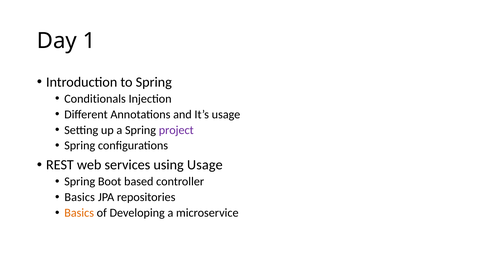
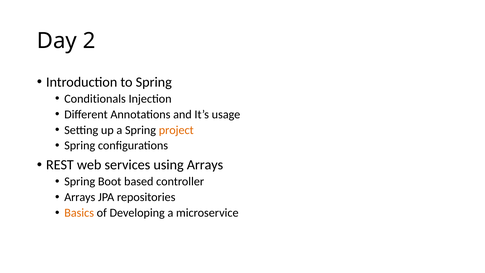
1: 1 -> 2 (89, 41)
project colour: purple -> orange (176, 130)
using Usage: Usage -> Arrays (205, 165)
Basics: Basics -> Arrays (80, 197)
